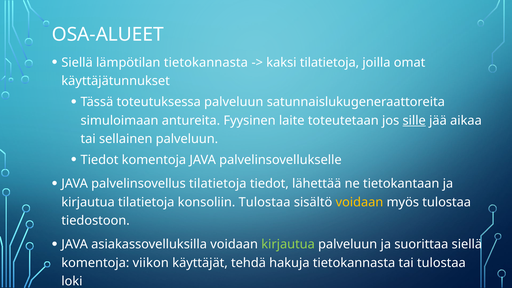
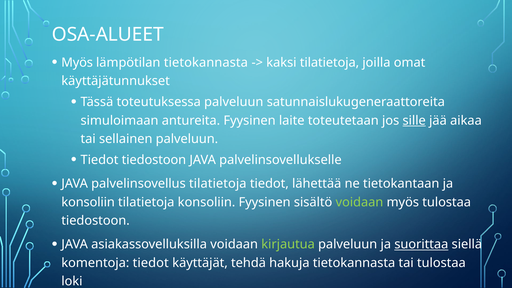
Siellä: Siellä -> Myös (77, 63)
Tiedot komentoja: komentoja -> tiedostoon (154, 160)
kirjautua: kirjautua -> konsoliin (88, 202)
konsoliin Tulostaa: Tulostaa -> Fyysinen (265, 202)
voidaan colour: yellow -> light green (359, 202)
suorittaa underline: none -> present (421, 244)
komentoja viikon: viikon -> tiedot (151, 263)
